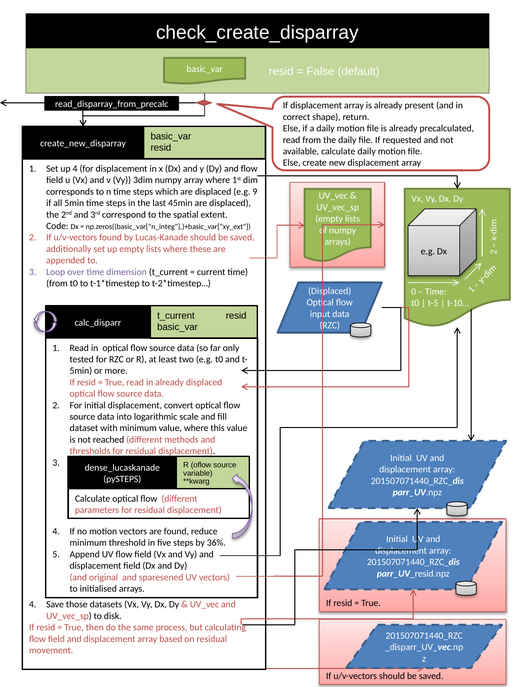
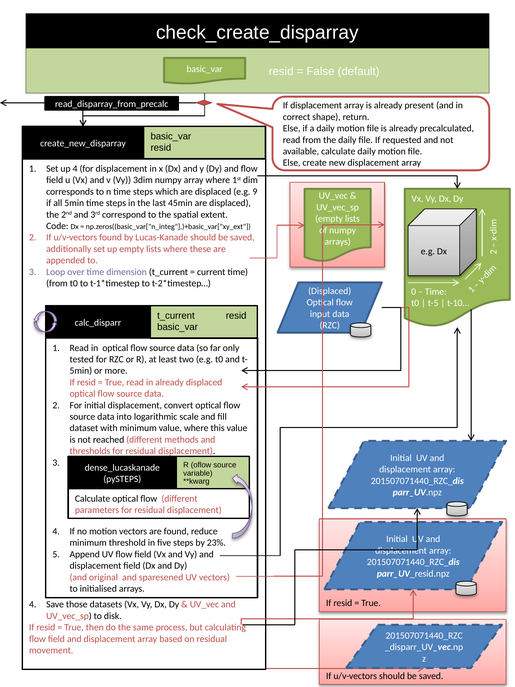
36%: 36% -> 23% (216, 543)
